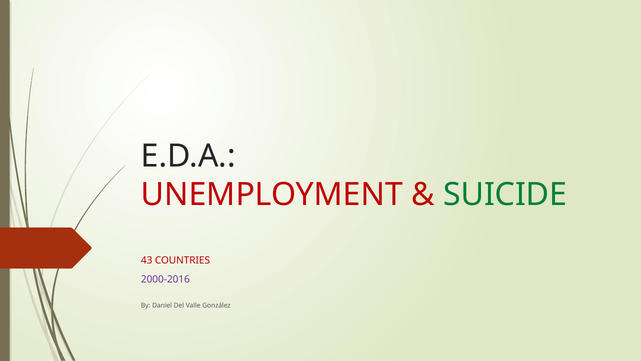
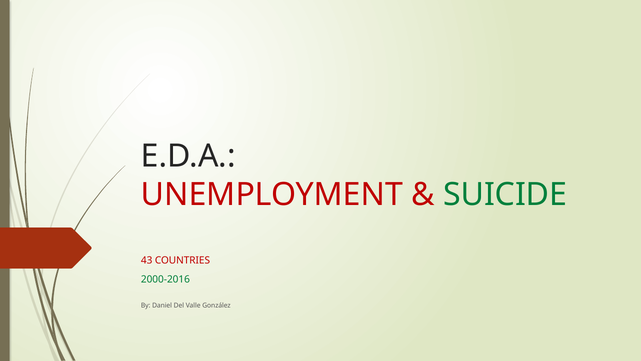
2000-2016 colour: purple -> green (165, 279)
